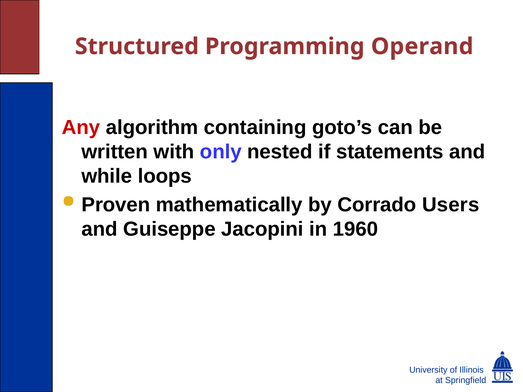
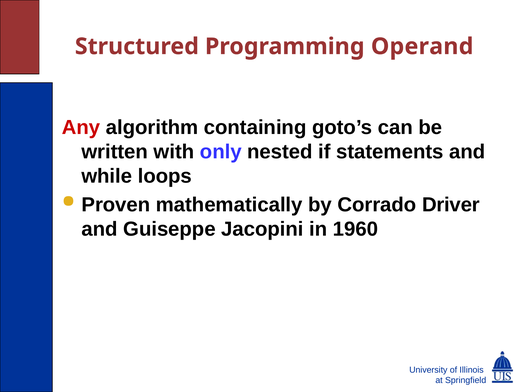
Users: Users -> Driver (451, 205)
